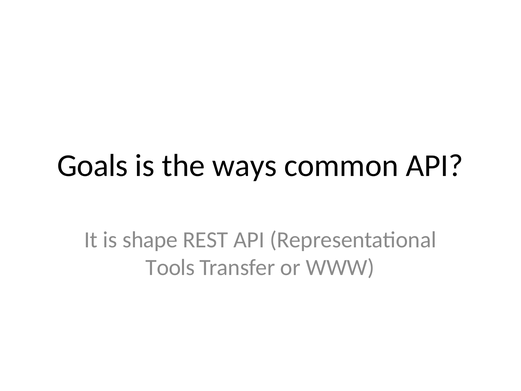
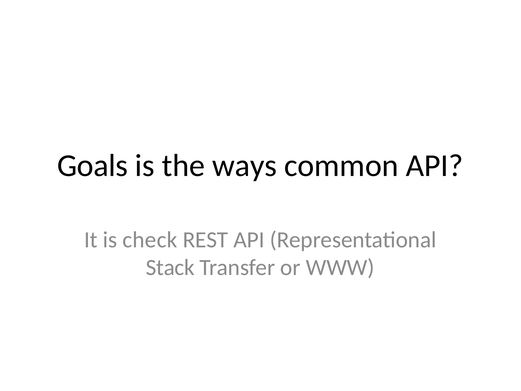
shape: shape -> check (150, 240)
Tools: Tools -> Stack (170, 267)
